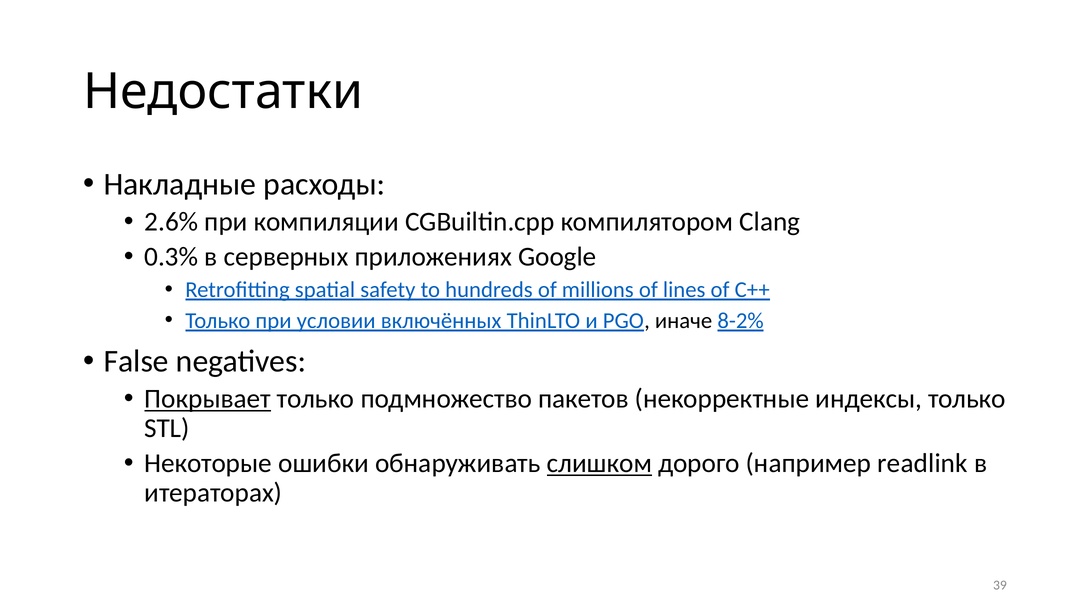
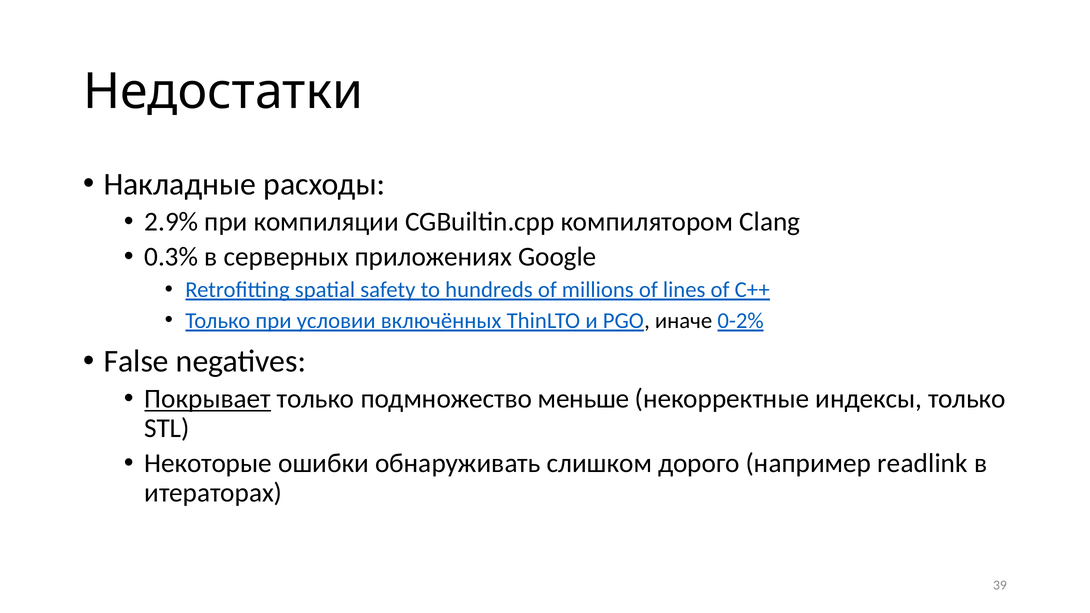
2.6%: 2.6% -> 2.9% (171, 222)
8-2%: 8-2% -> 0-2% (741, 321)
пакетов: пакетов -> меньше (584, 399)
слишком underline: present -> none (599, 464)
